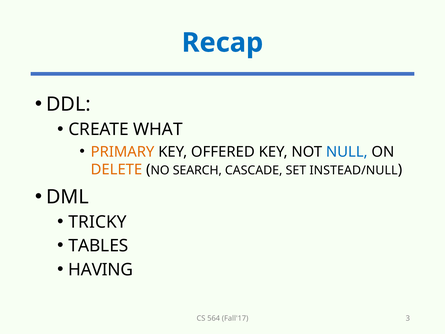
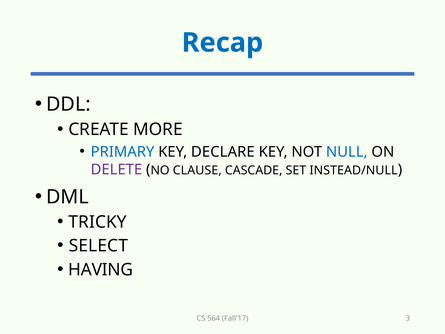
WHAT: WHAT -> MORE (158, 129)
PRIMARY colour: orange -> blue (123, 152)
OFFERED: OFFERED -> DECLARE (223, 152)
DELETE colour: orange -> purple (116, 169)
SEARCH: SEARCH -> CLAUSE (197, 170)
TABLES: TABLES -> SELECT (98, 246)
